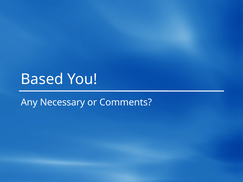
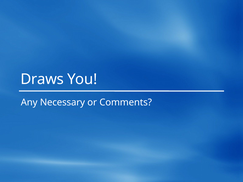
Based: Based -> Draws (42, 79)
